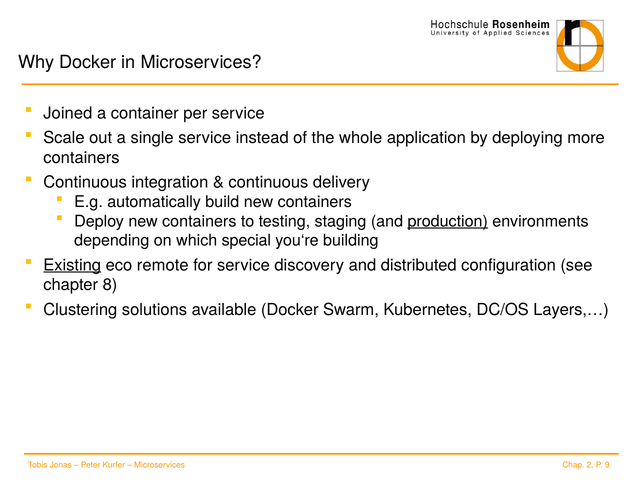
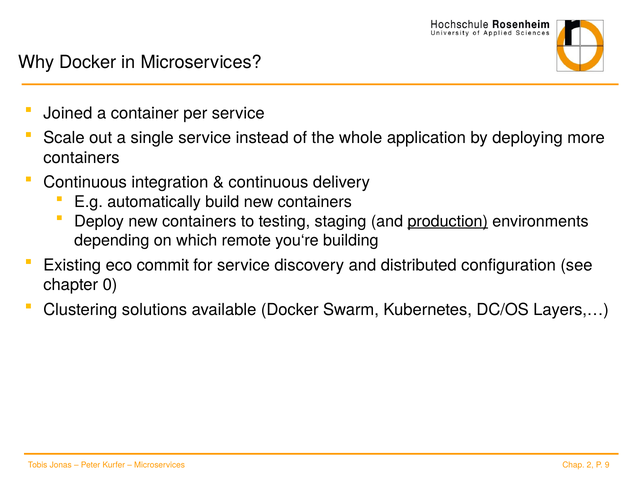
special: special -> remote (246, 241)
Existing underline: present -> none (72, 265)
remote: remote -> commit (163, 265)
8: 8 -> 0 (110, 285)
